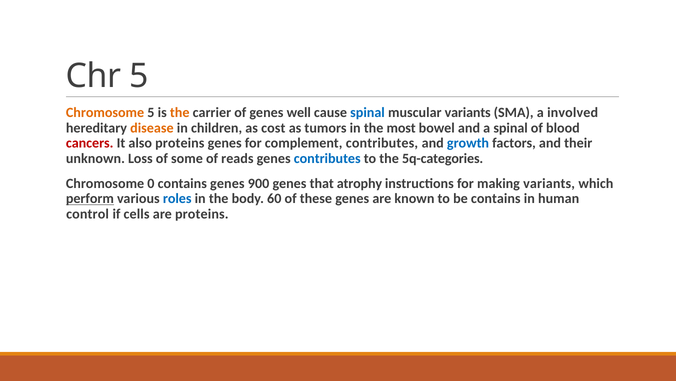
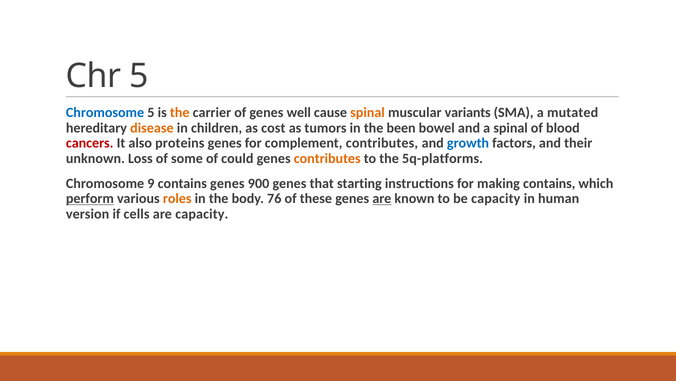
Chromosome colour: orange -> blue (105, 112)
spinal colour: blue -> orange (368, 112)
involved: involved -> mutated (573, 112)
most: most -> been (401, 128)
reads: reads -> could (237, 158)
contributes colour: blue -> orange (327, 158)
5q-categories: 5q-categories -> 5q-platforms (443, 158)
0: 0 -> 9 (151, 183)
atrophy: atrophy -> starting (359, 183)
making variants: variants -> contains (549, 183)
roles colour: blue -> orange (177, 198)
60: 60 -> 76 (274, 198)
are underline: none -> present (382, 198)
be contains: contains -> capacity (496, 198)
control: control -> version (88, 214)
are proteins: proteins -> capacity (202, 214)
